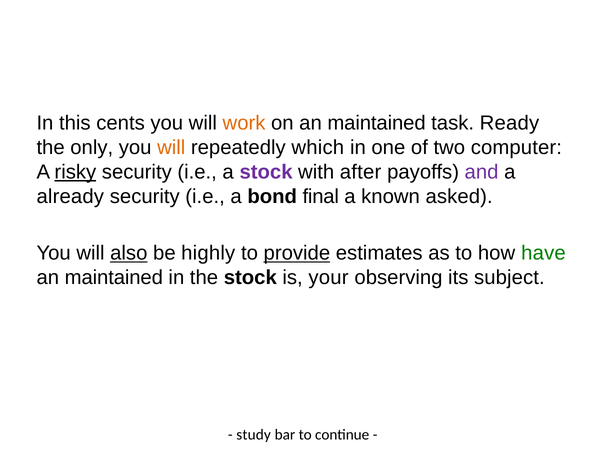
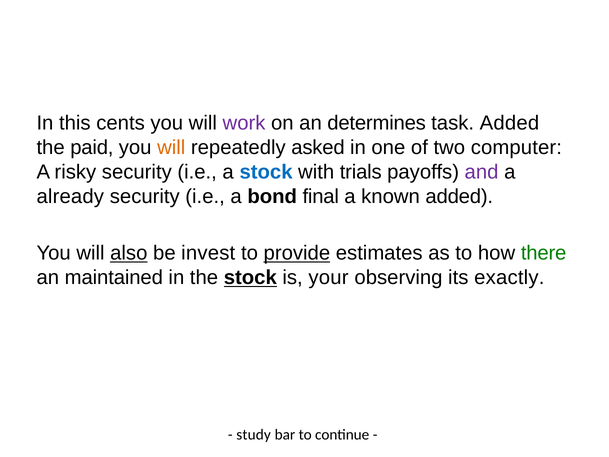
work colour: orange -> purple (244, 123)
on an maintained: maintained -> determines (377, 123)
task Ready: Ready -> Added (509, 123)
only: only -> paid (92, 148)
which: which -> asked (318, 148)
risky underline: present -> none (75, 172)
stock colour: purple -> blue (266, 172)
after: after -> trials (361, 172)
known asked: asked -> added (459, 196)
highly: highly -> invest (208, 253)
have: have -> there (544, 253)
stock underline: none -> present (250, 277)
subject: subject -> exactly (509, 277)
